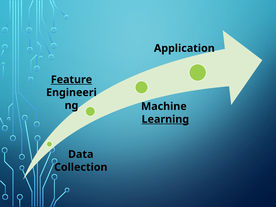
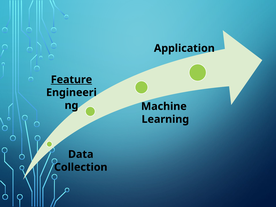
Learning underline: present -> none (165, 119)
